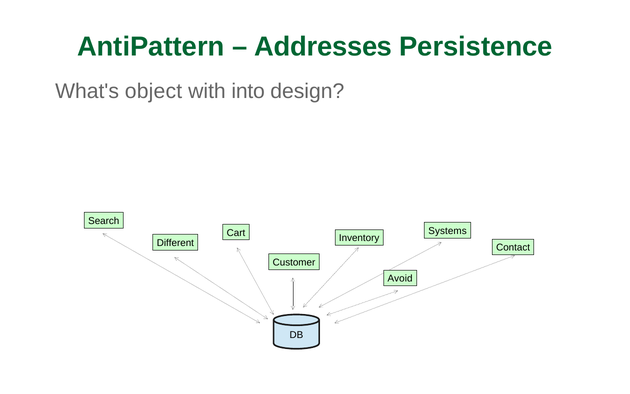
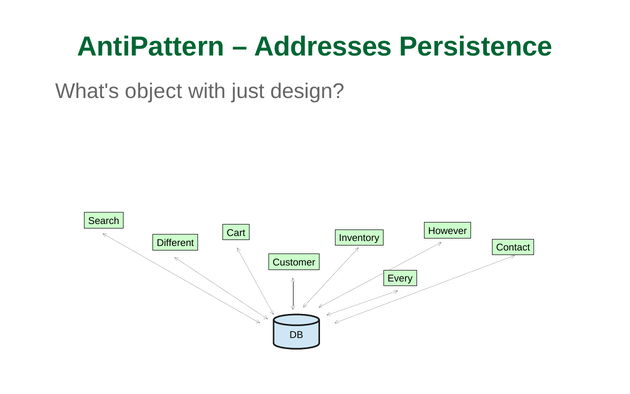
into: into -> just (248, 91)
Systems: Systems -> However (448, 231)
Avoid: Avoid -> Every (400, 279)
